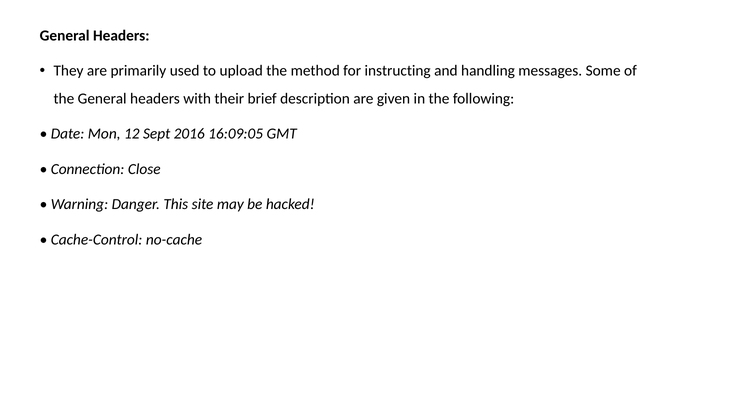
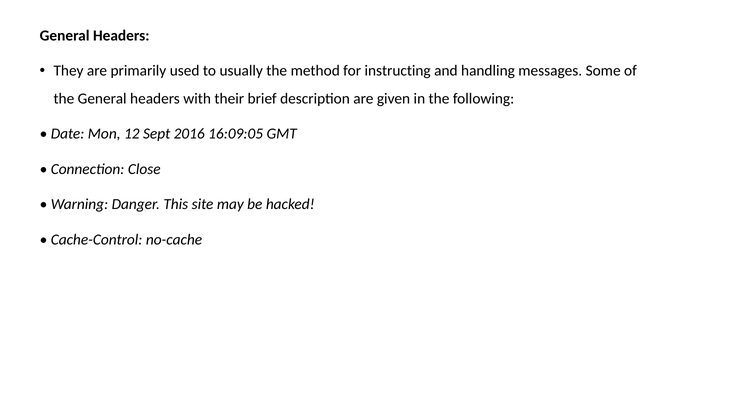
upload: upload -> usually (241, 71)
